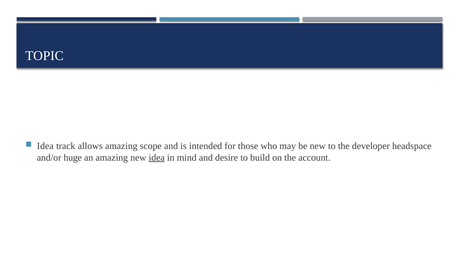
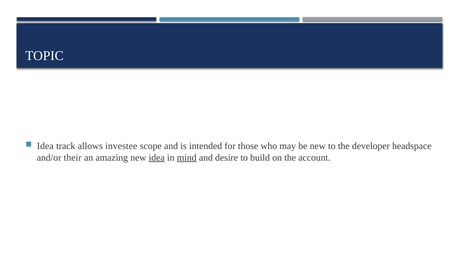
allows amazing: amazing -> investee (121, 146)
huge: huge -> their (73, 158)
mind underline: none -> present (187, 158)
